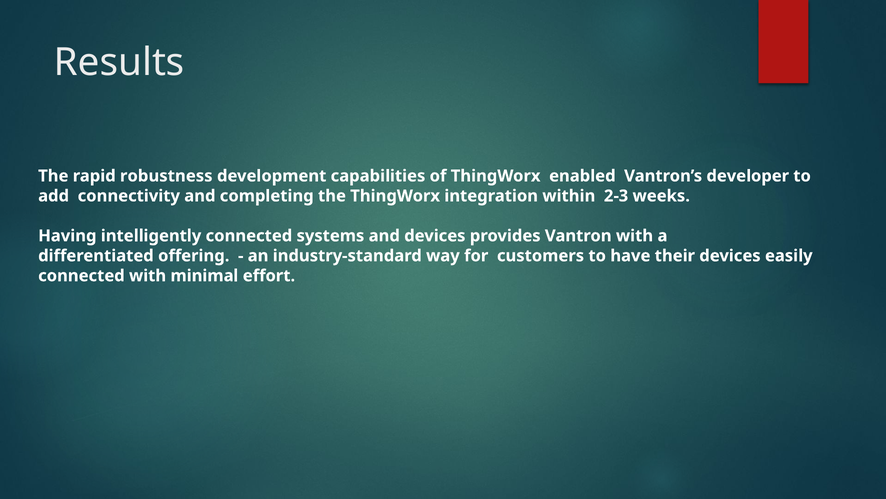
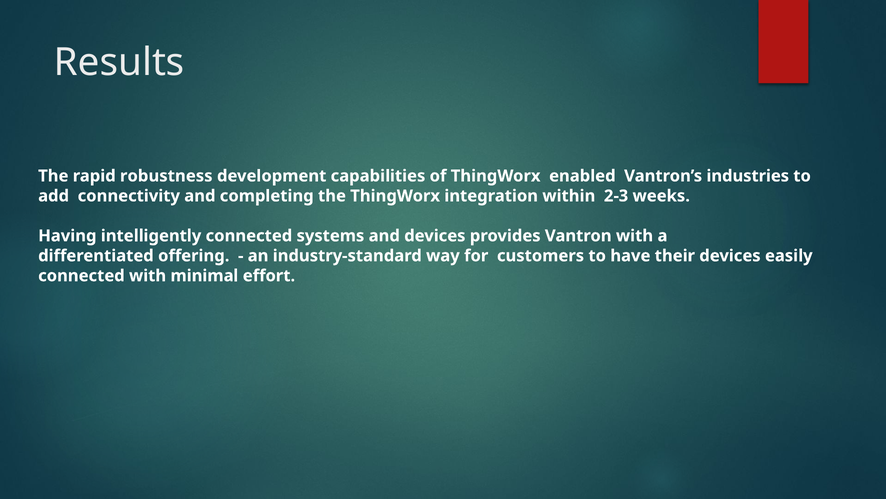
developer: developer -> industries (748, 176)
